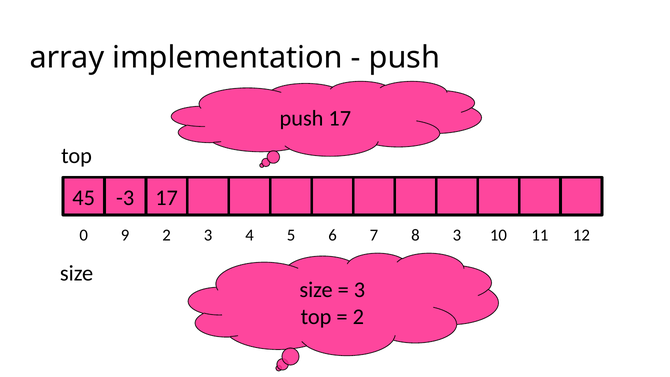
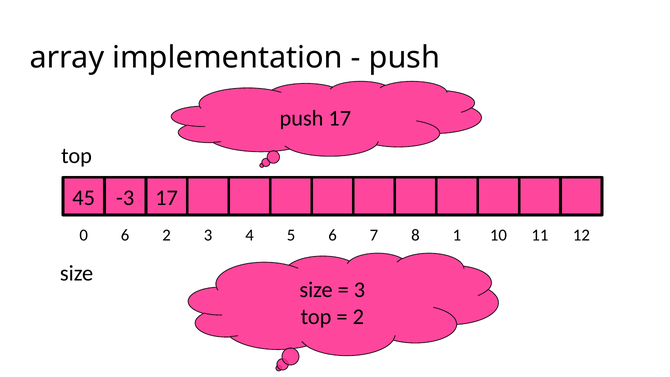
0 9: 9 -> 6 (125, 235)
8 3: 3 -> 1 (457, 235)
